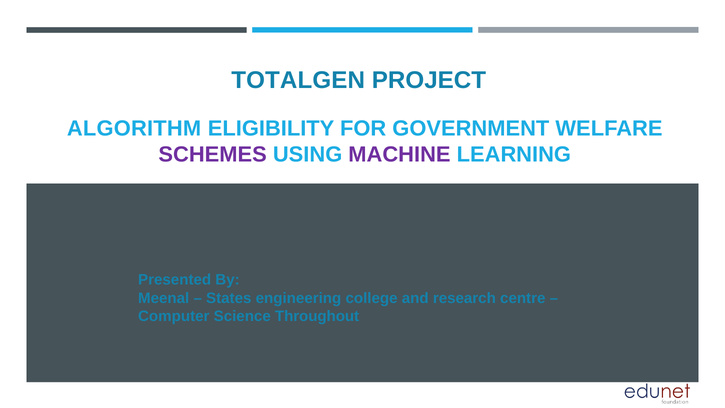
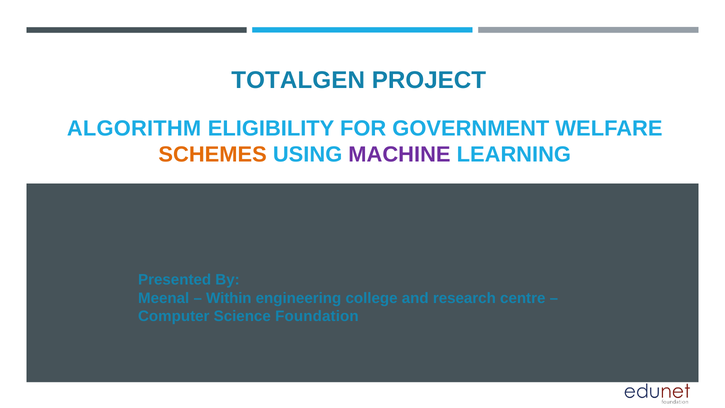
SCHEMES colour: purple -> orange (213, 155)
States: States -> Within (229, 298)
Throughout: Throughout -> Foundation (317, 316)
